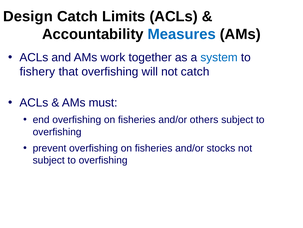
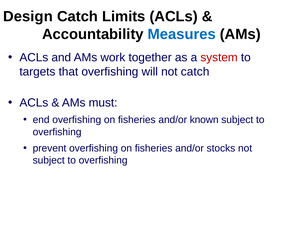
system colour: blue -> red (219, 57)
fishery: fishery -> targets (37, 71)
others: others -> known (204, 119)
